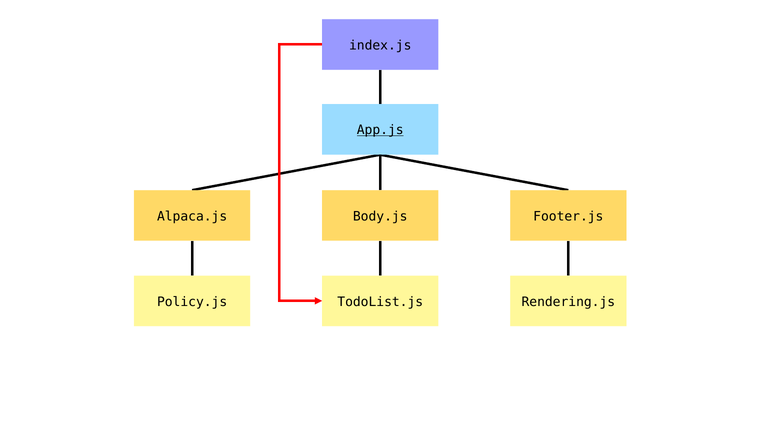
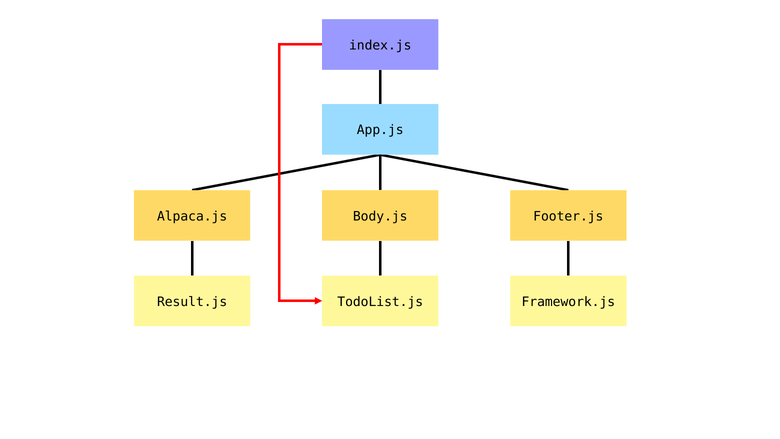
App.js underline: present -> none (380, 130)
Policy.js: Policy.js -> Result.js (192, 302)
Rendering.js: Rendering.js -> Framework.js (568, 302)
